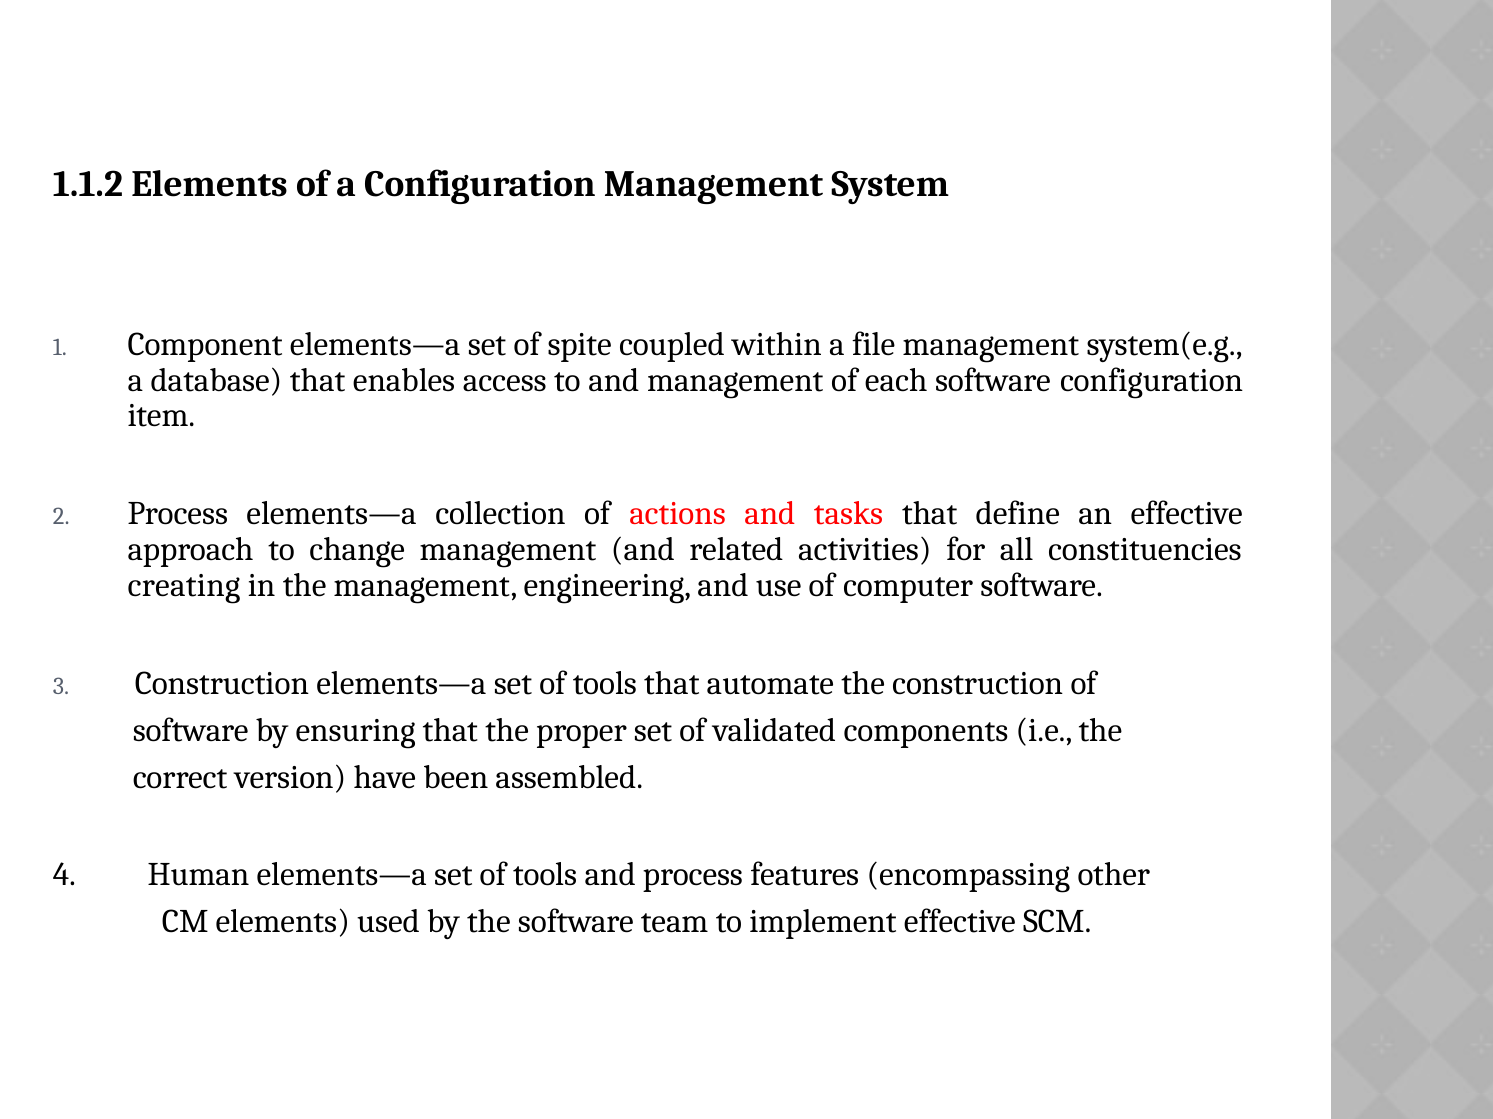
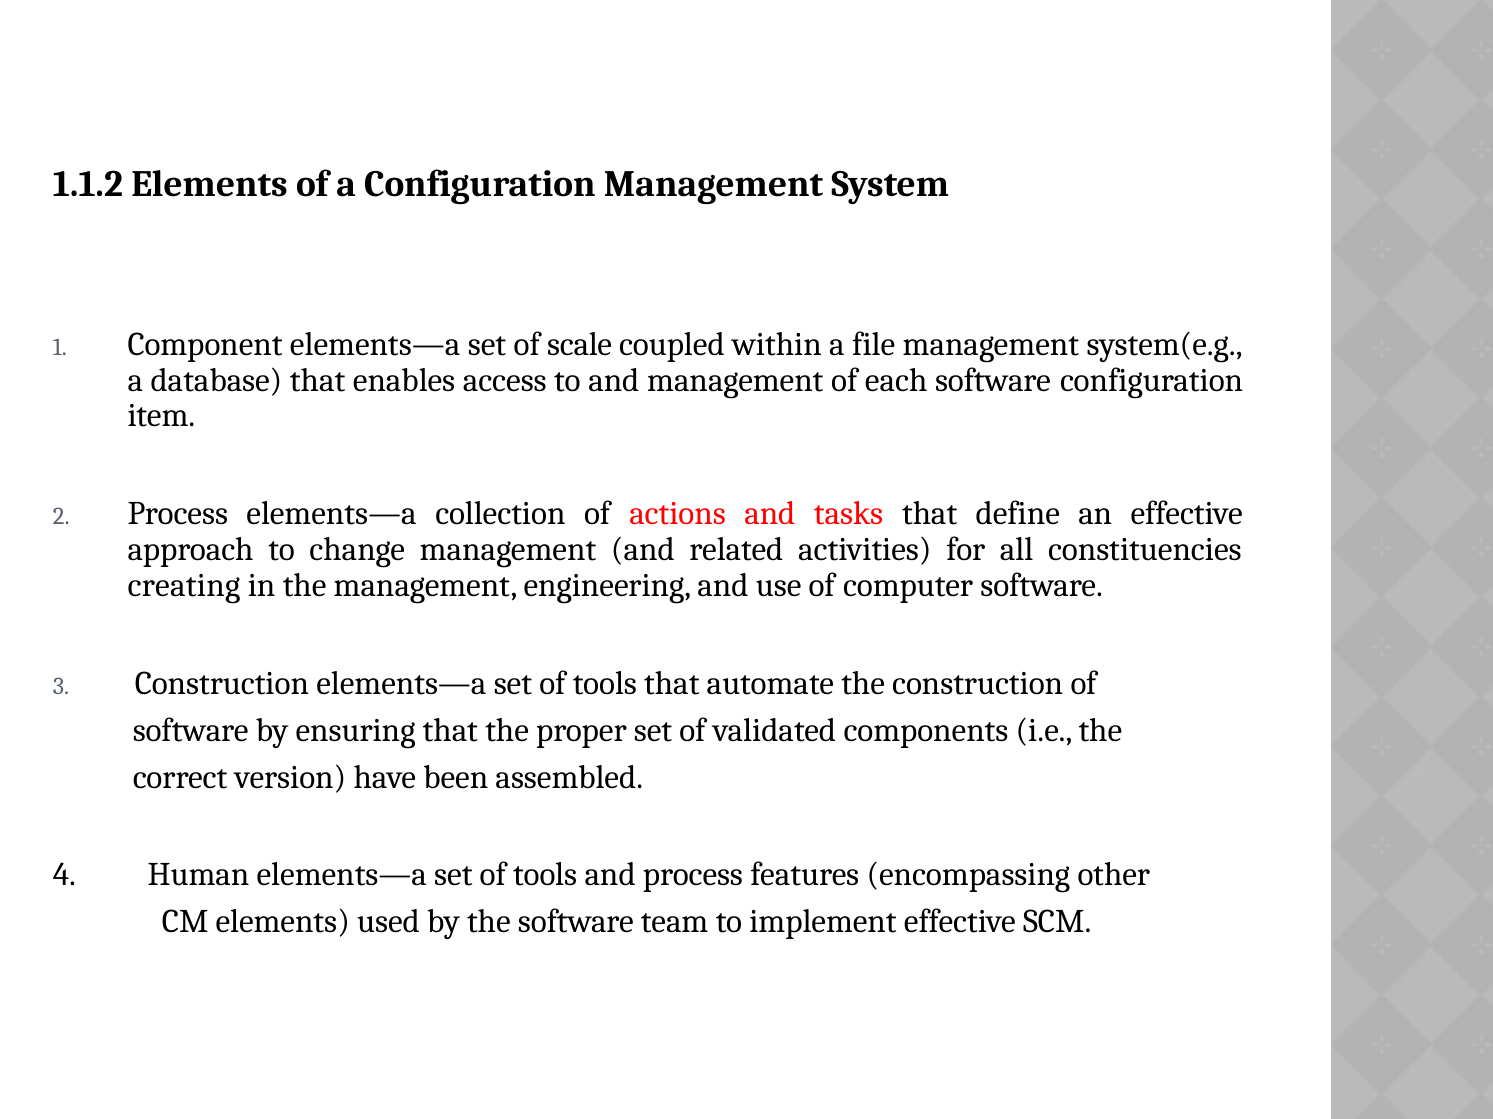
spite: spite -> scale (580, 345)
